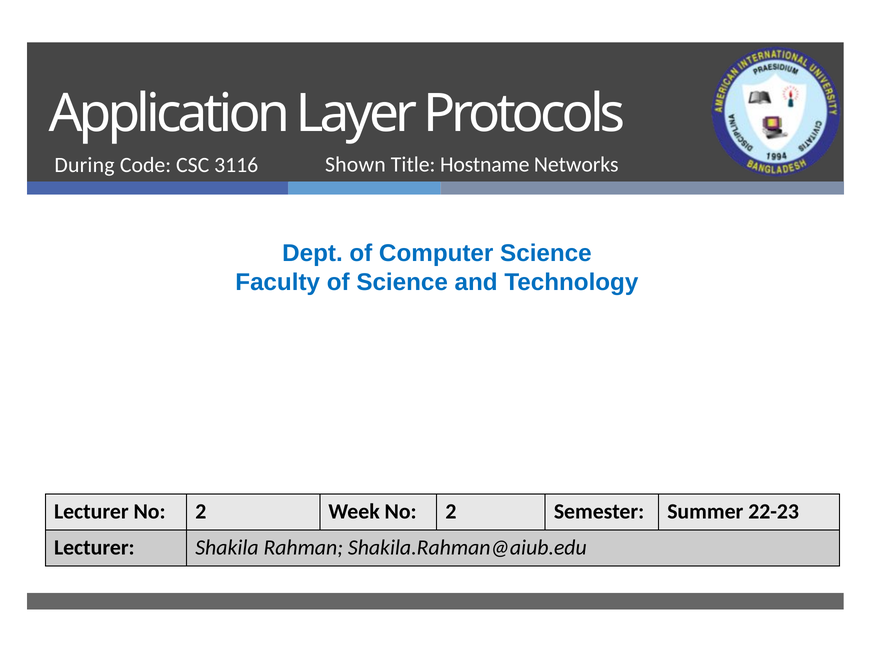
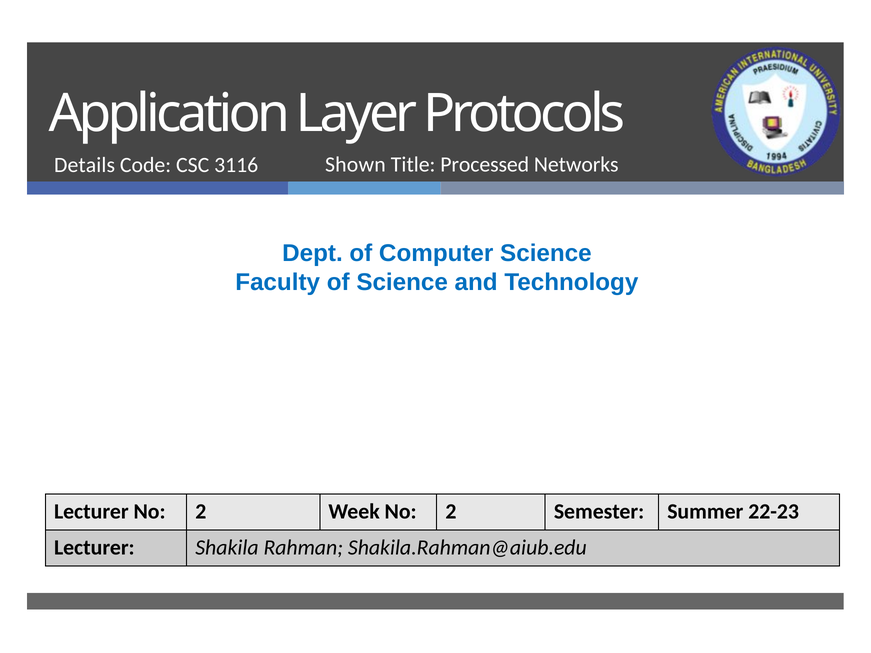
Hostname: Hostname -> Processed (485, 164)
During: During -> Details (85, 165)
